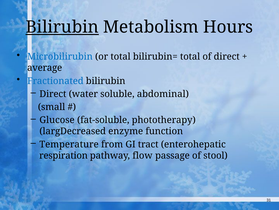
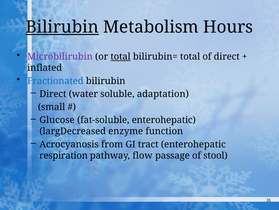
Microbilirubin colour: blue -> purple (60, 56)
total underline: none -> present (121, 56)
average: average -> inflated (45, 68)
abdominal: abdominal -> adaptation (163, 94)
fat-soluble phototherapy: phototherapy -> enterohepatic (164, 120)
Temperature: Temperature -> Acrocyanosis (69, 144)
